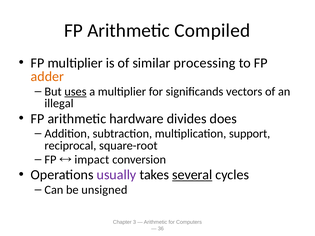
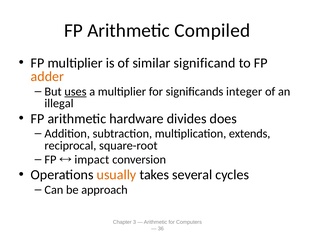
processing: processing -> significand (205, 63)
vectors: vectors -> integer (244, 92)
support: support -> extends (250, 134)
usually colour: purple -> orange (116, 175)
several underline: present -> none (192, 175)
unsigned: unsigned -> approach (104, 190)
